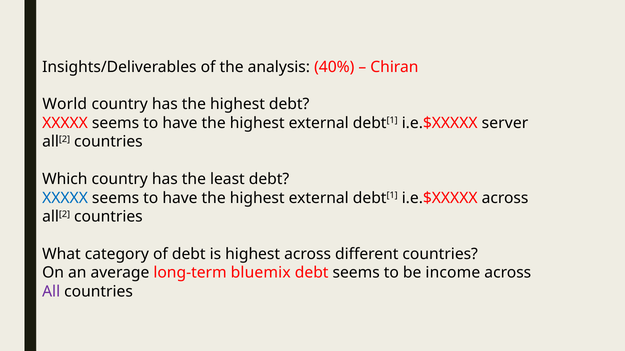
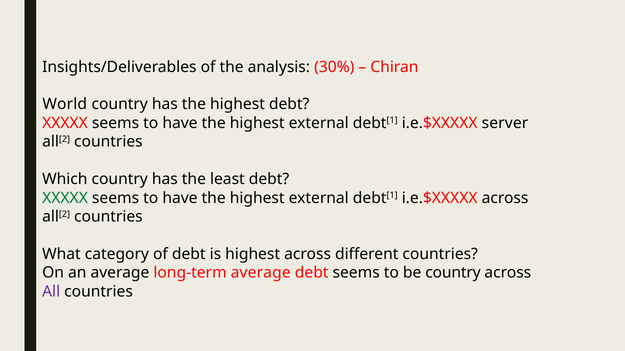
40%: 40% -> 30% (334, 67)
XXXXX colour: blue -> green (65, 198)
long-term bluemix: bluemix -> average (261, 273)
be income: income -> country (453, 273)
